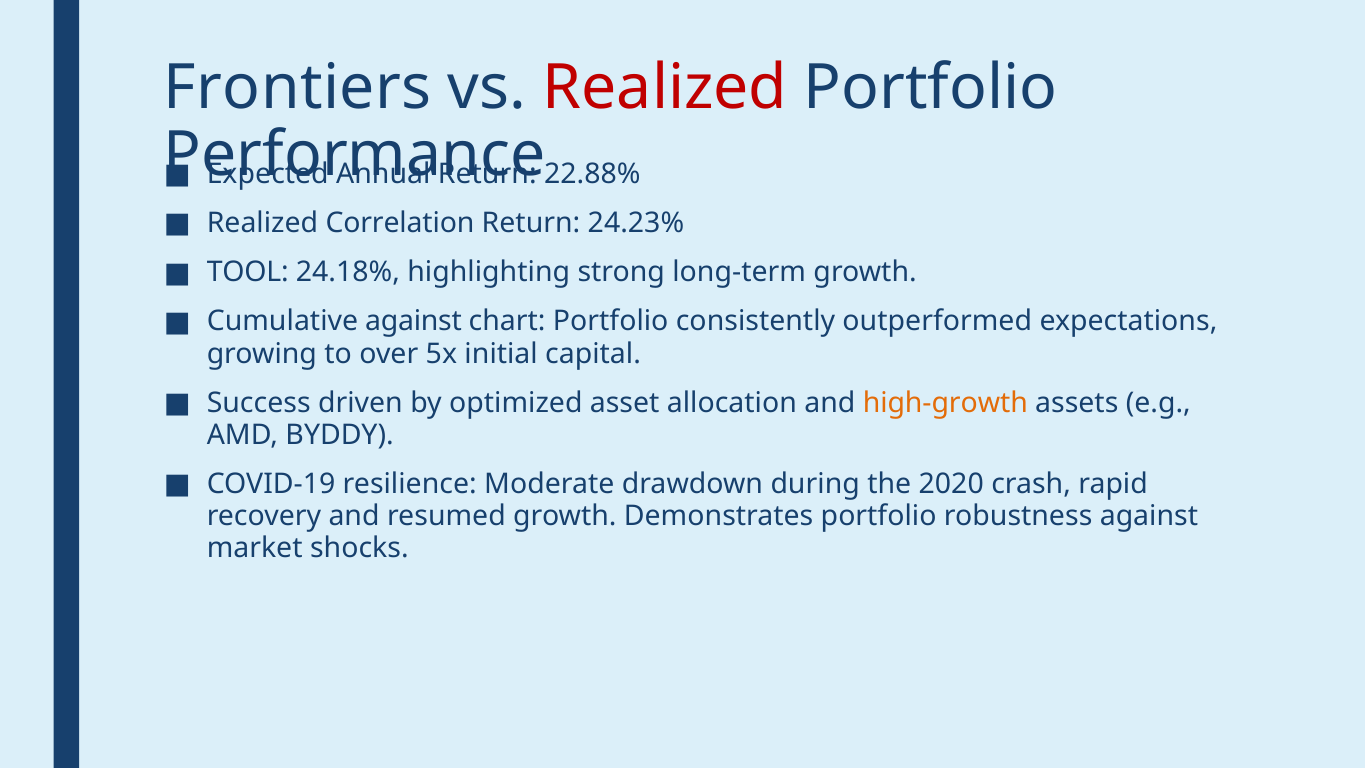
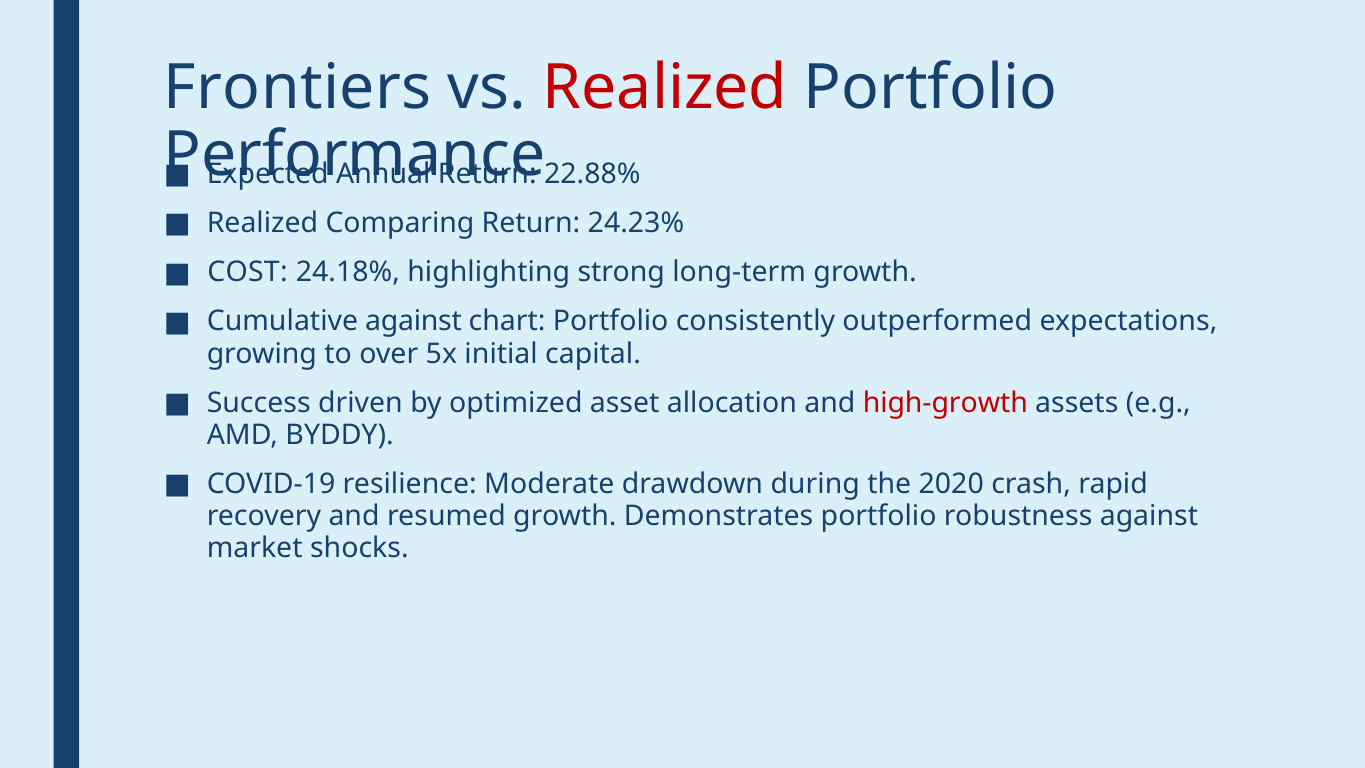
Correlation: Correlation -> Comparing (400, 223)
TOOL: TOOL -> COST (247, 272)
high-growth colour: orange -> red (945, 403)
